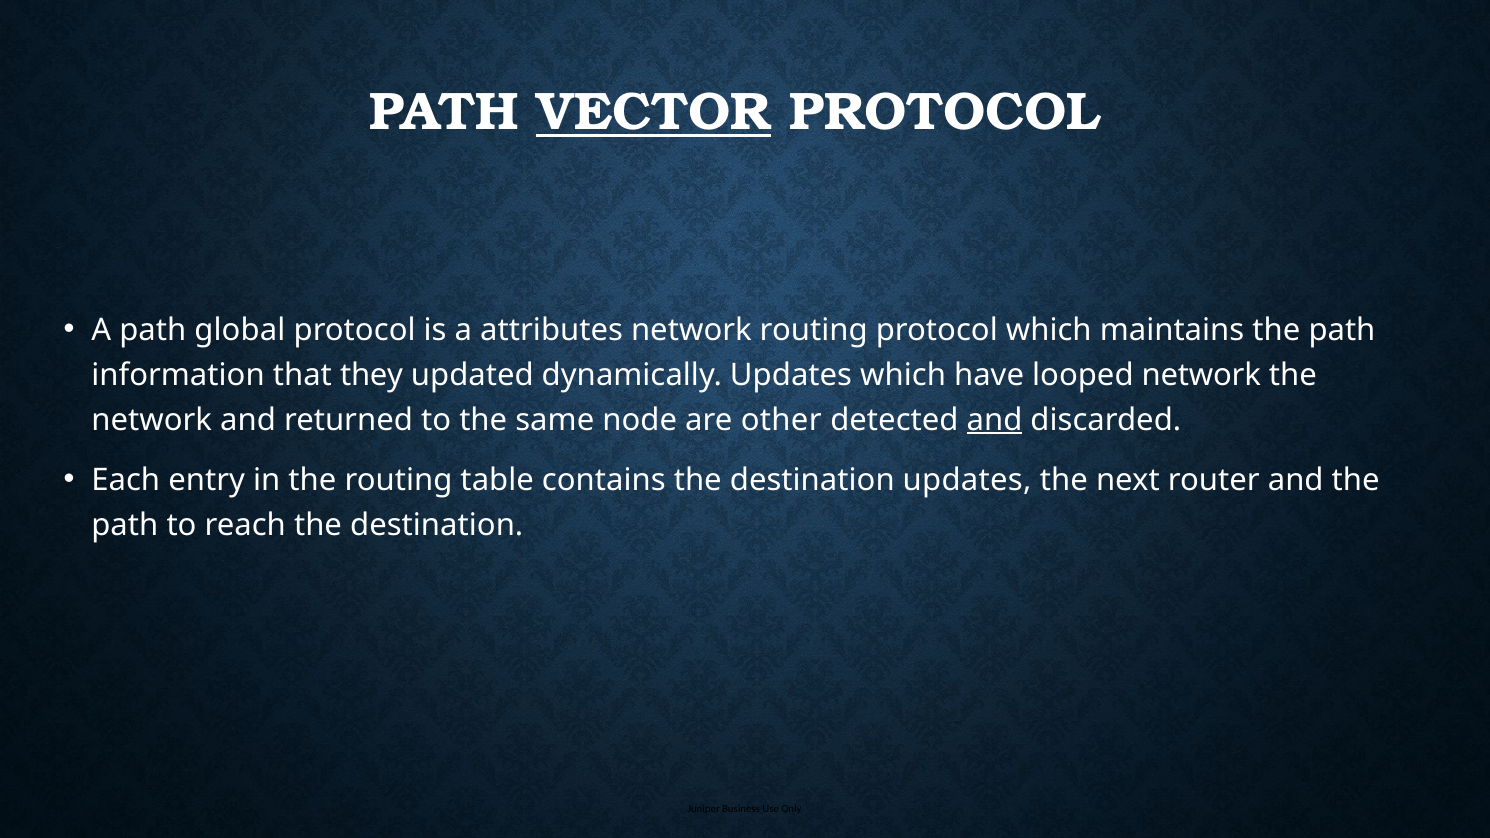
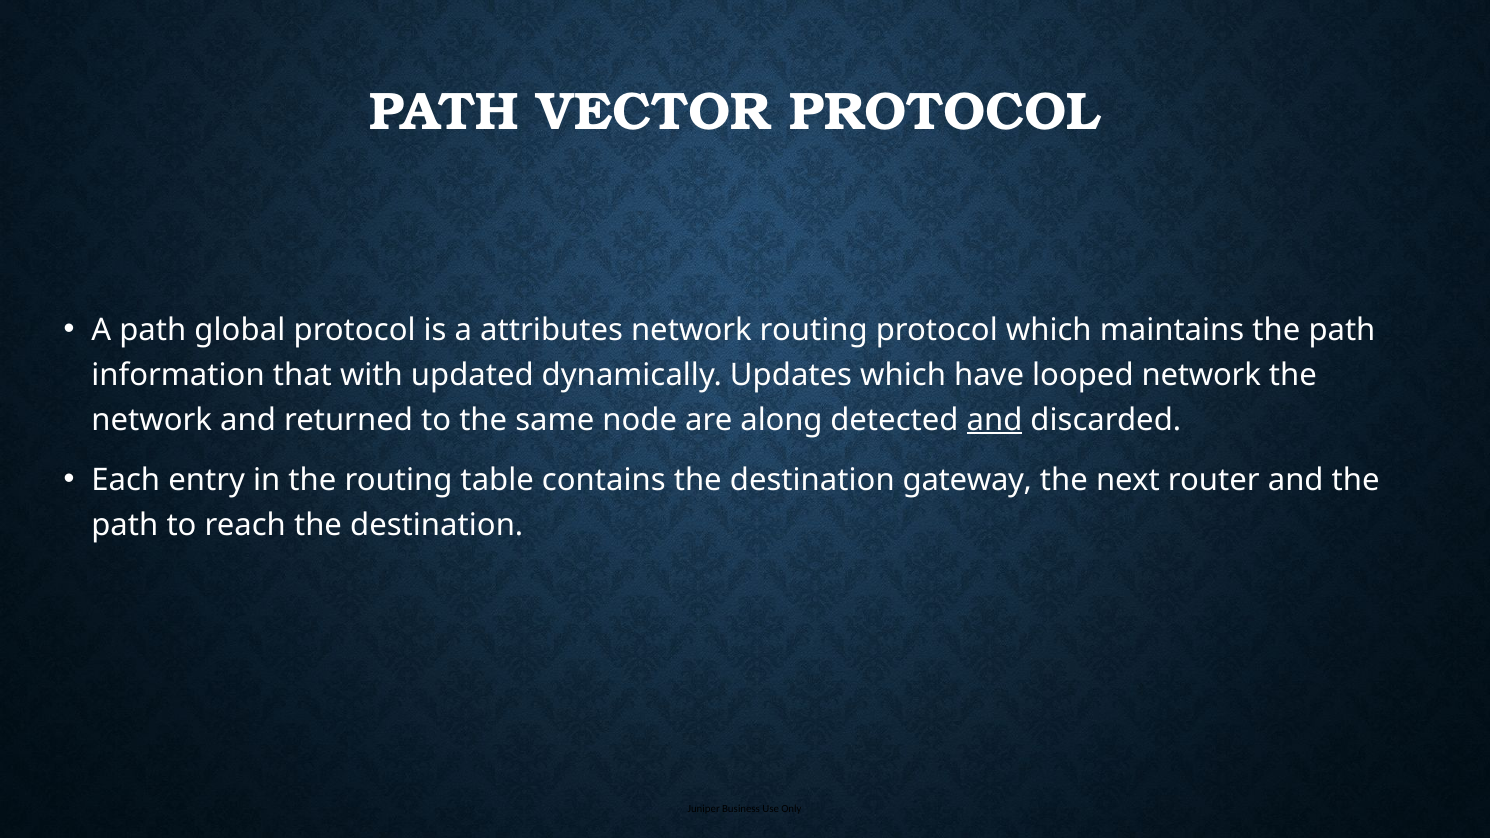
VECTOR underline: present -> none (654, 113)
they: they -> with (371, 375)
other: other -> along (781, 420)
destination updates: updates -> gateway (967, 480)
